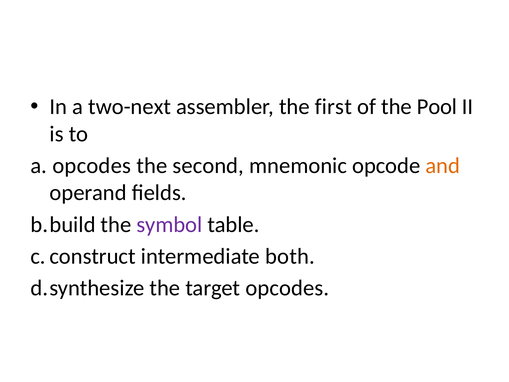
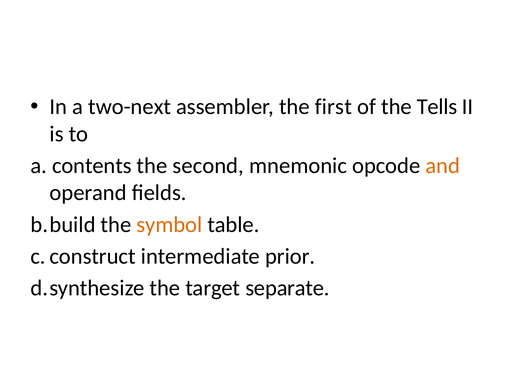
Pool: Pool -> Tells (437, 107)
a opcodes: opcodes -> contents (92, 166)
symbol colour: purple -> orange (169, 224)
both: both -> prior (290, 256)
target opcodes: opcodes -> separate (287, 288)
